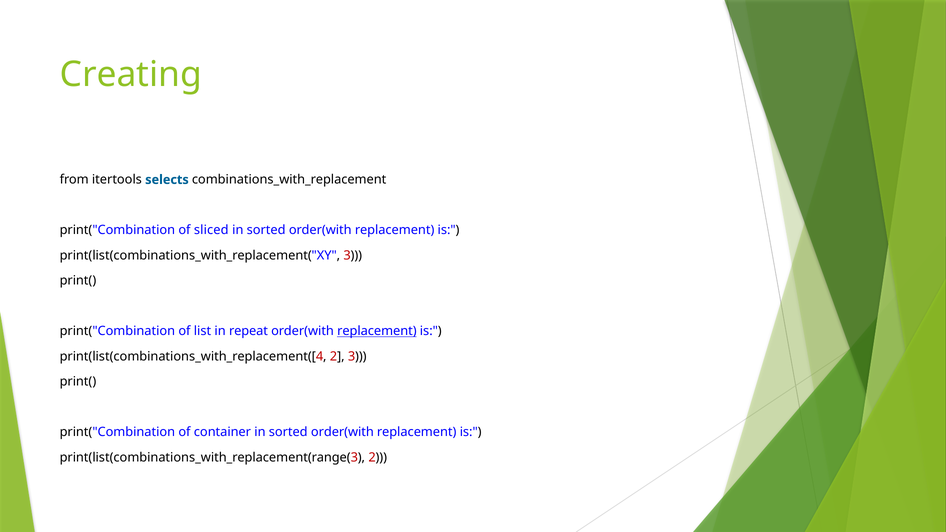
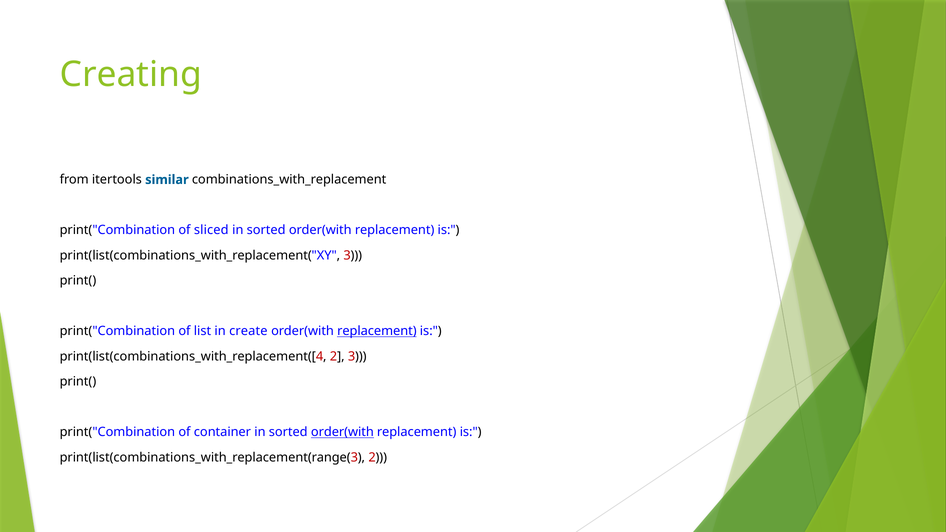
selects: selects -> similar (167, 180)
repeat: repeat -> create (248, 331)
order(with underline: none -> present (342, 432)
